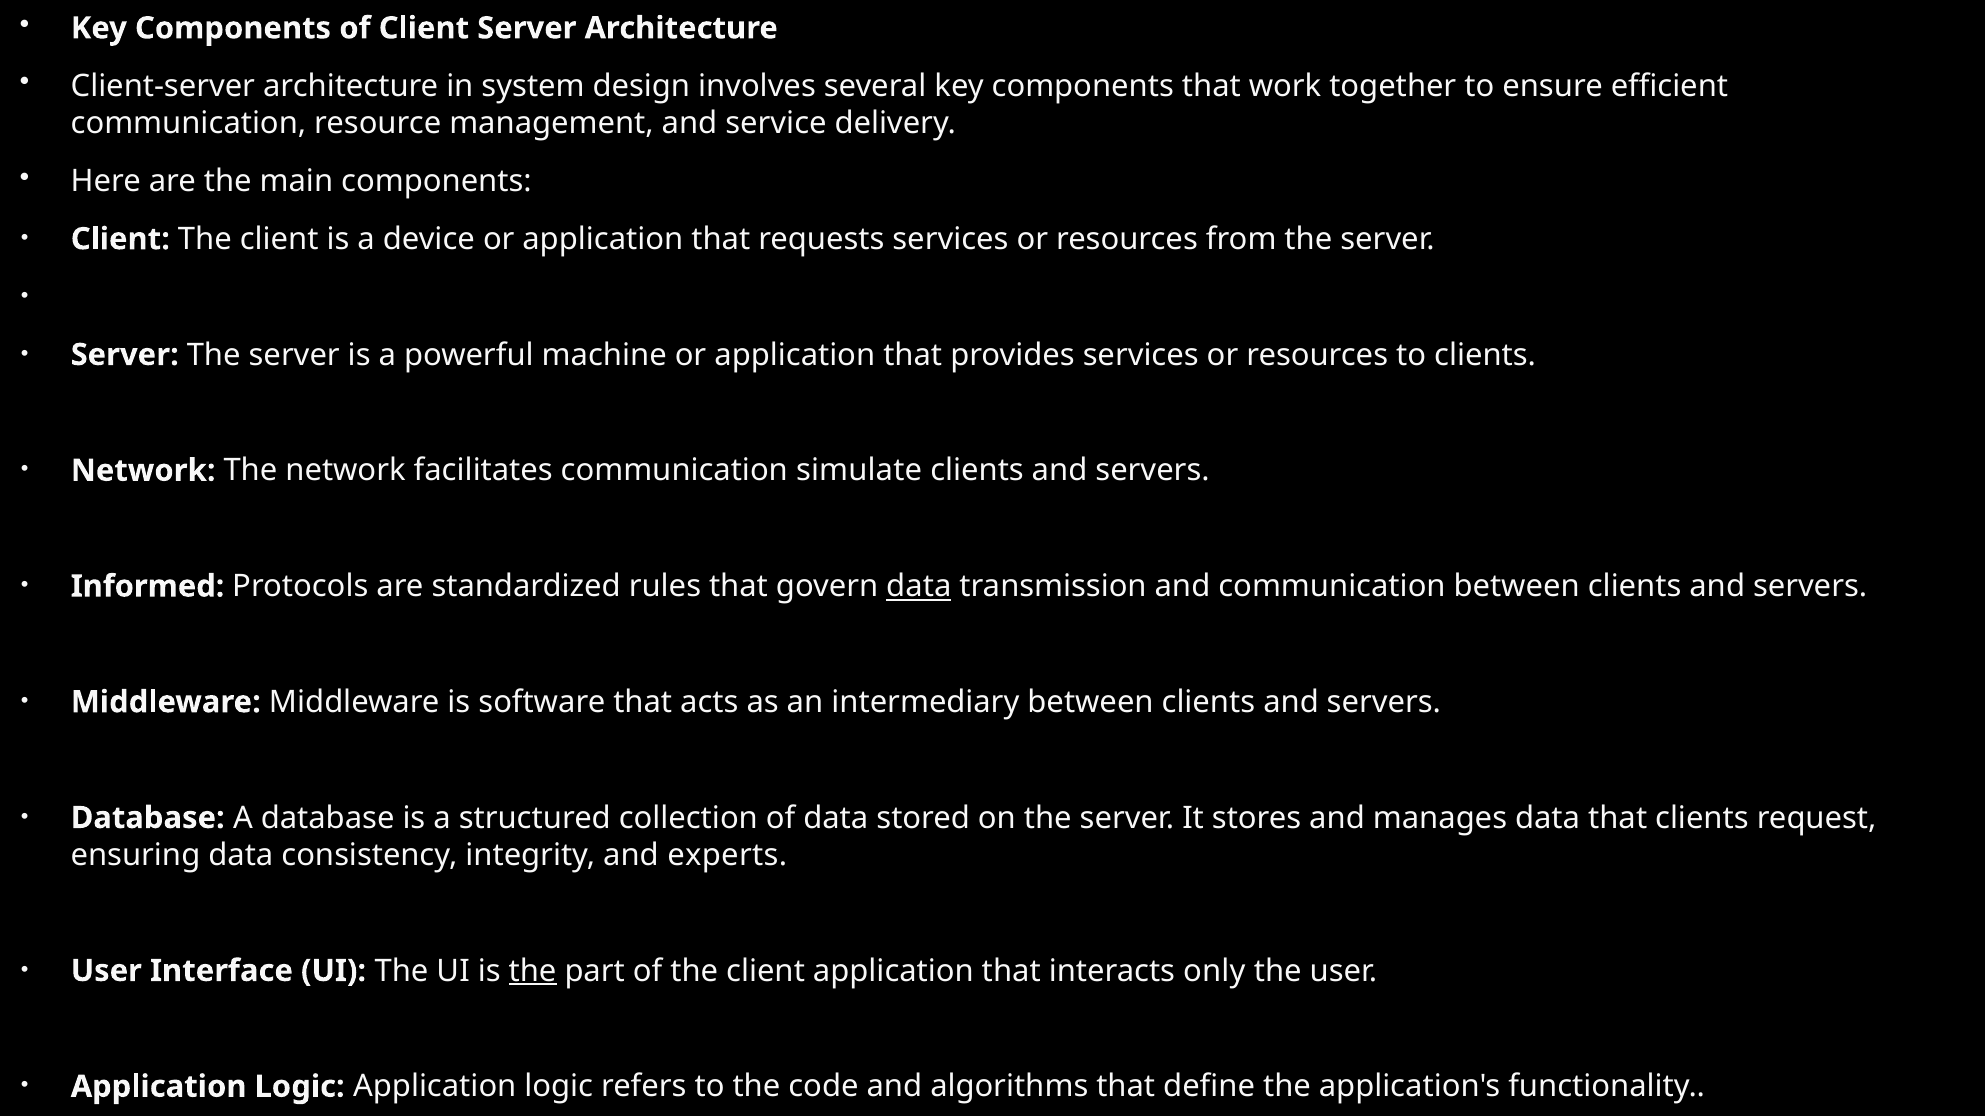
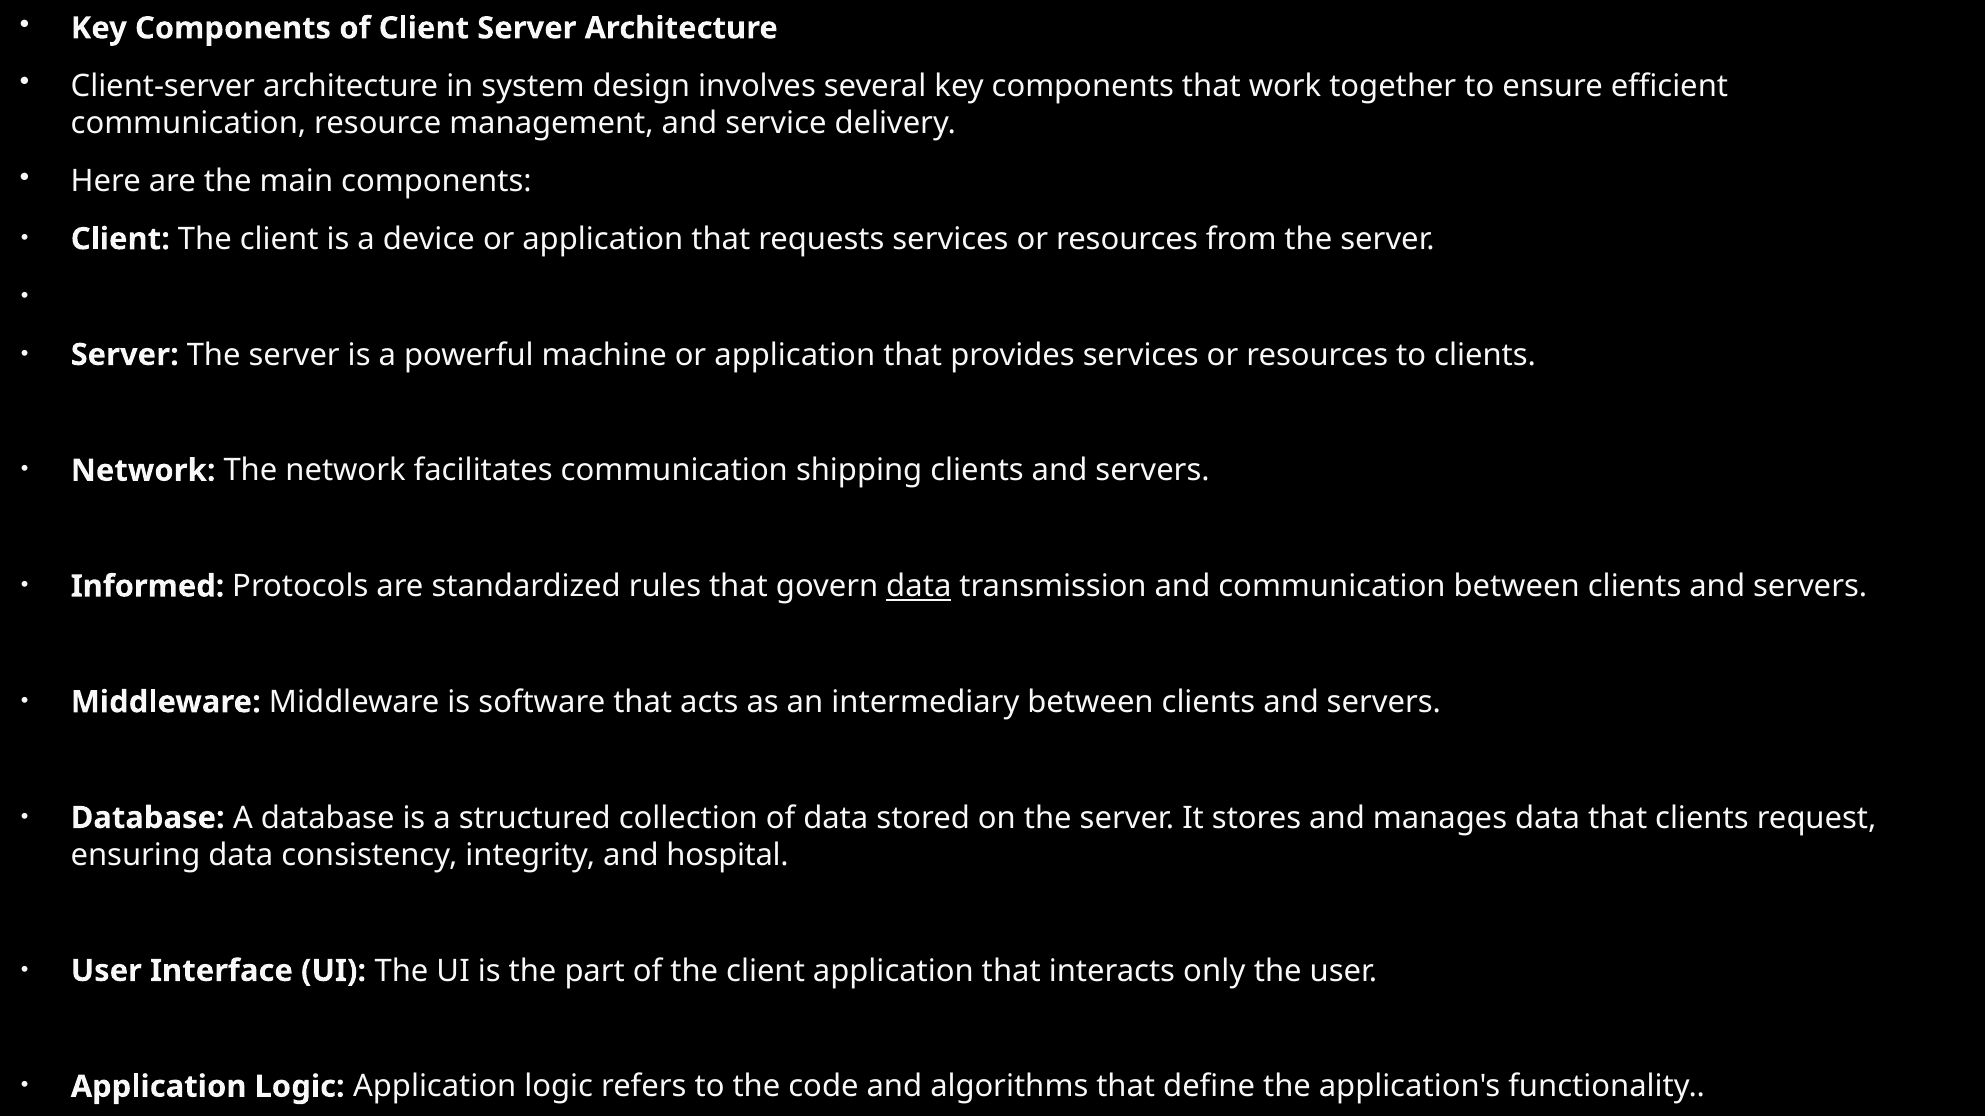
simulate: simulate -> shipping (859, 471)
experts: experts -> hospital (728, 855)
the underline: present -> none (532, 971)
